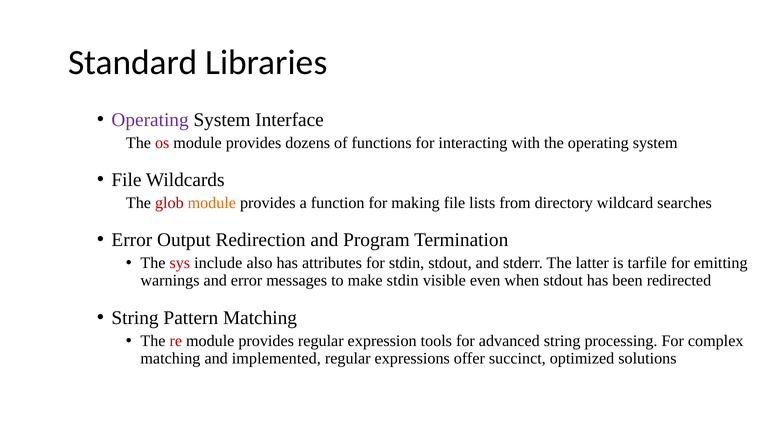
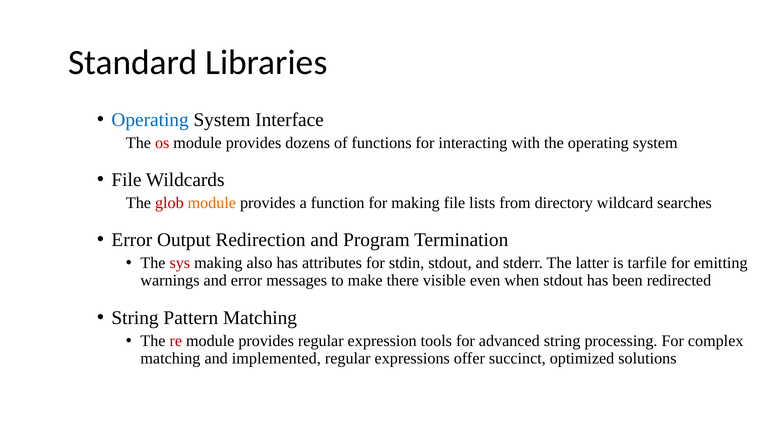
Operating colour: purple -> blue (150, 120)
sys include: include -> making (218, 263)
make stdin: stdin -> there (403, 280)
